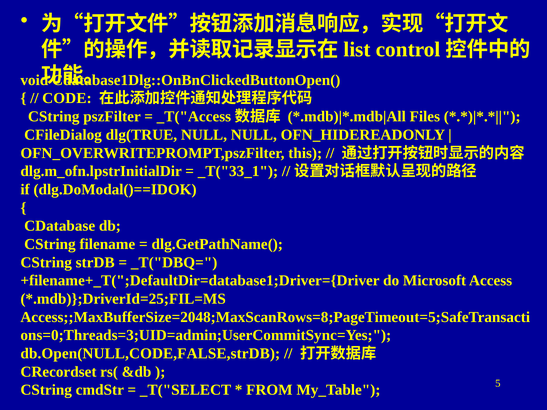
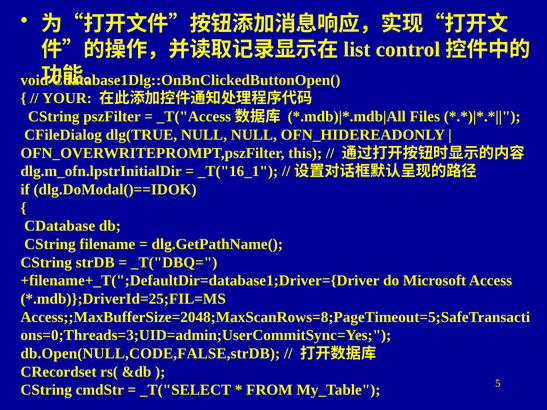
CODE: CODE -> YOUR (67, 98)
_T("33_1: _T("33_1 -> _T("16_1 (238, 171)
